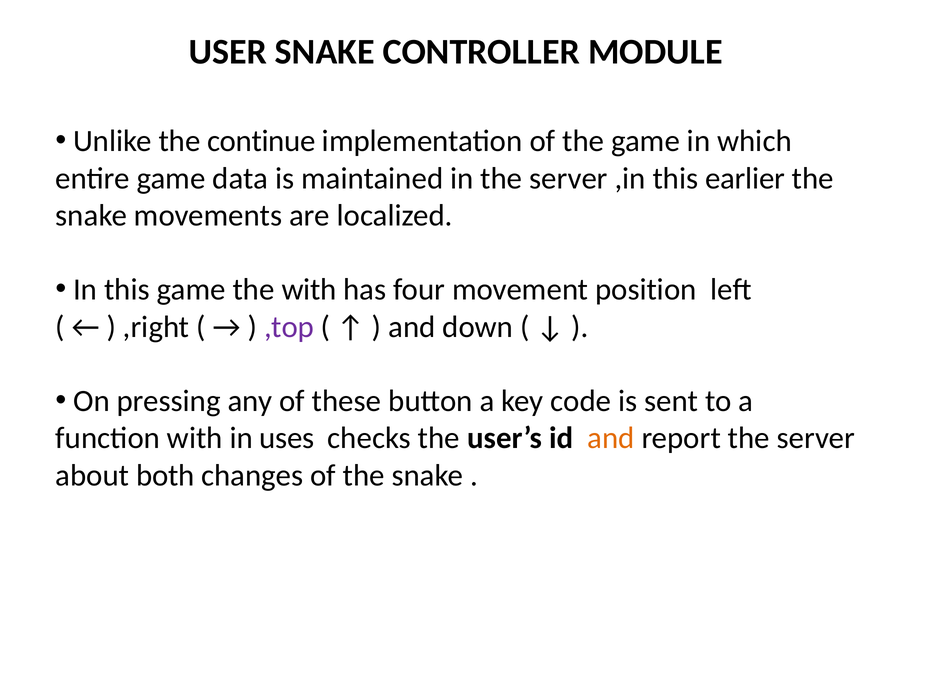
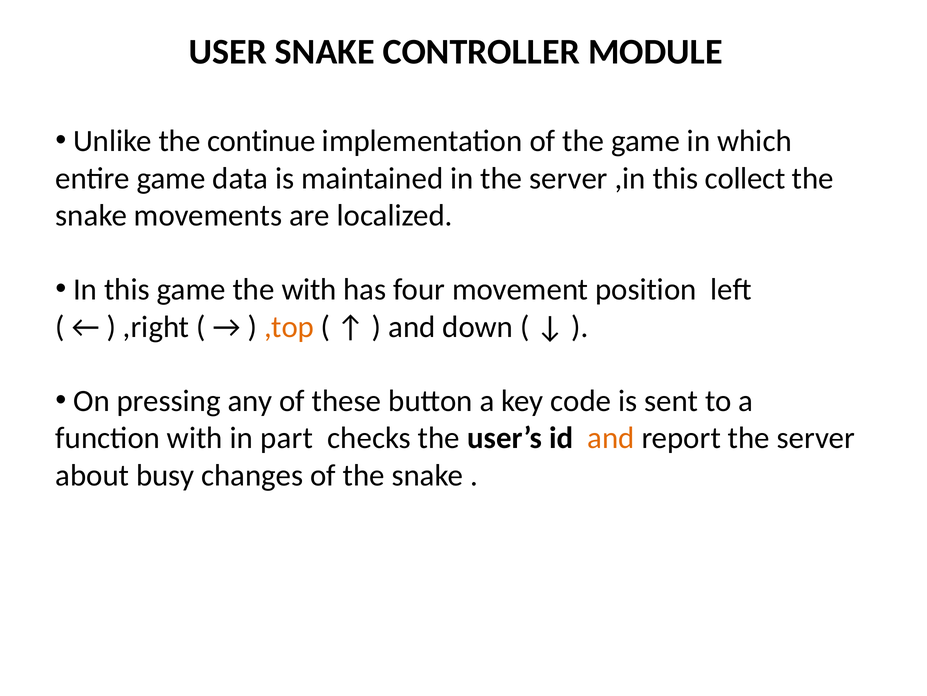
earlier: earlier -> collect (745, 178)
,top colour: purple -> orange (289, 327)
uses: uses -> part (287, 438)
both: both -> busy (165, 475)
